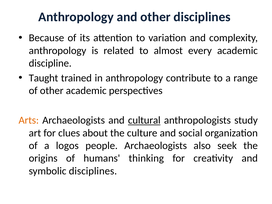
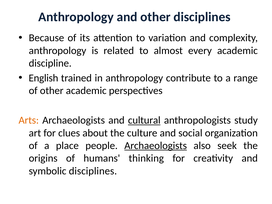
Taught: Taught -> English (43, 78)
logos: logos -> place (67, 146)
Archaeologists underline: none -> present (156, 146)
